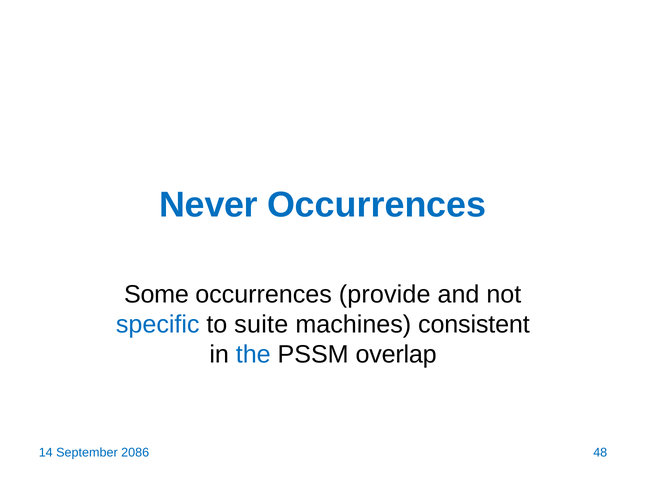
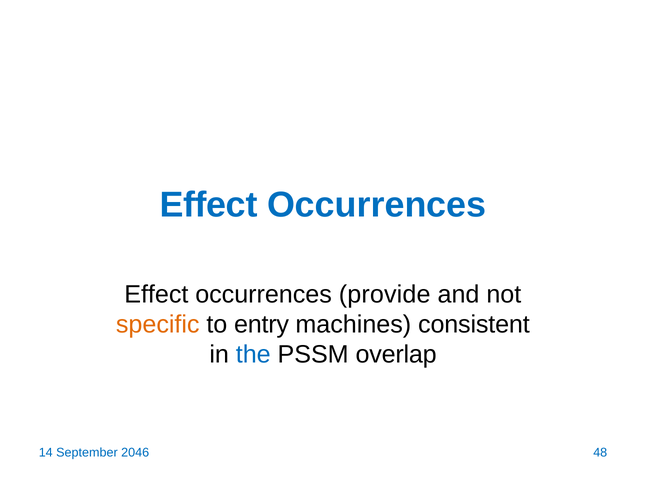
Never: Never -> Effect (209, 205)
Some: Some -> Effect (156, 295)
specific colour: blue -> orange (158, 325)
suite: suite -> entry (262, 325)
2086: 2086 -> 2046 (135, 453)
